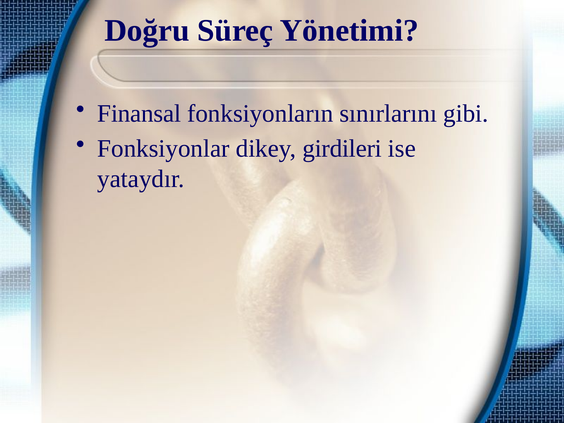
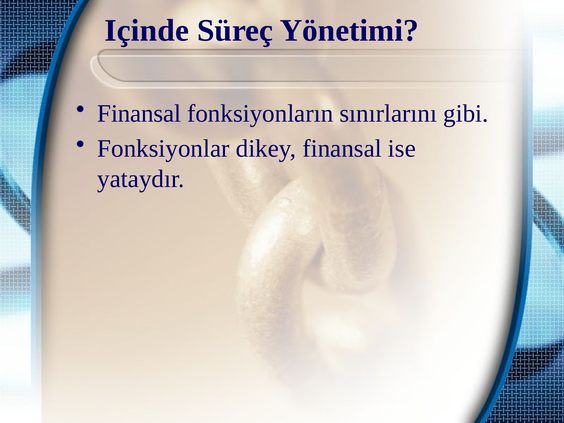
Doğru: Doğru -> Içinde (147, 30)
dikey girdileri: girdileri -> finansal (342, 149)
